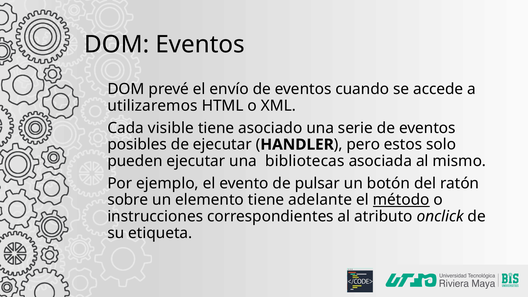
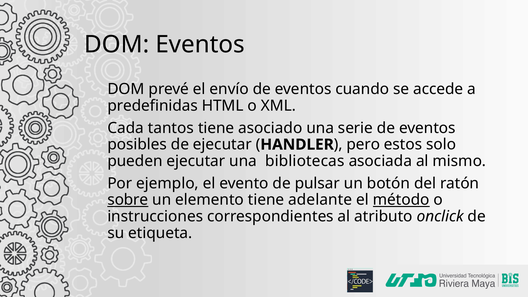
utilizaremos: utilizaremos -> predefinidas (153, 106)
visible: visible -> tantos (171, 128)
sobre underline: none -> present (128, 200)
